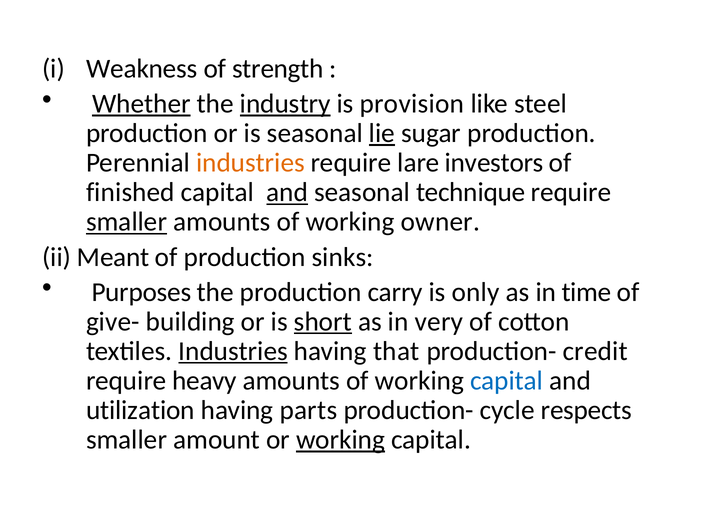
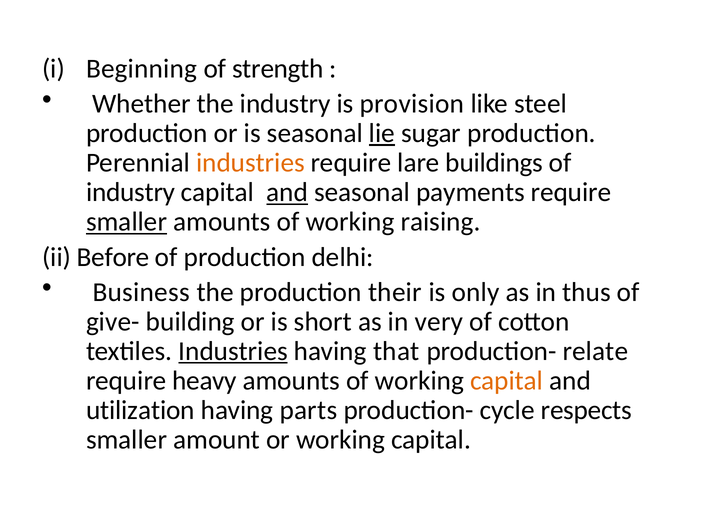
Weakness: Weakness -> Beginning (142, 69)
Whether underline: present -> none (141, 104)
industry underline: present -> none (285, 104)
investors: investors -> buildings (494, 163)
finished: finished -> industry (131, 192)
technique: technique -> payments (471, 192)
owner: owner -> raising (441, 222)
Meant: Meant -> Before (113, 257)
sinks: sinks -> delhi (343, 257)
Purposes: Purposes -> Business (141, 292)
carry: carry -> their (395, 292)
time: time -> thus (586, 292)
short underline: present -> none (323, 321)
credit: credit -> relate (595, 351)
capital colour: blue -> orange (507, 380)
working underline: present -> none (340, 439)
